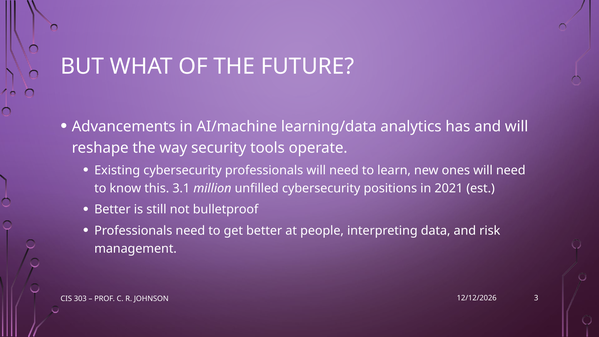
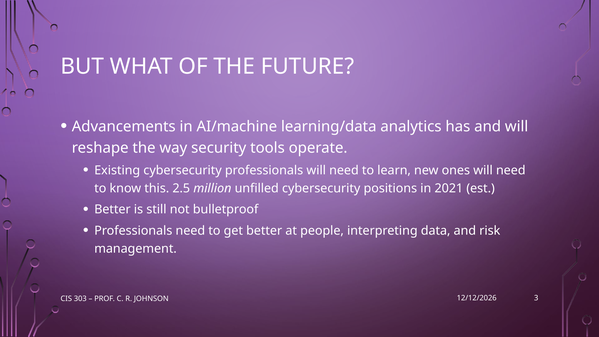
3.1: 3.1 -> 2.5 (181, 188)
